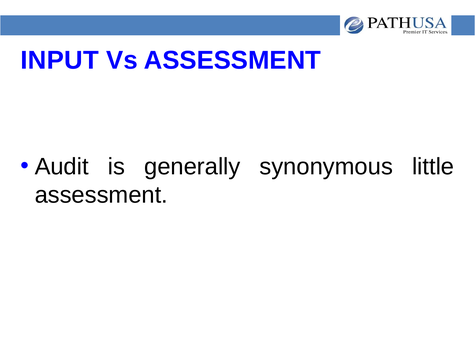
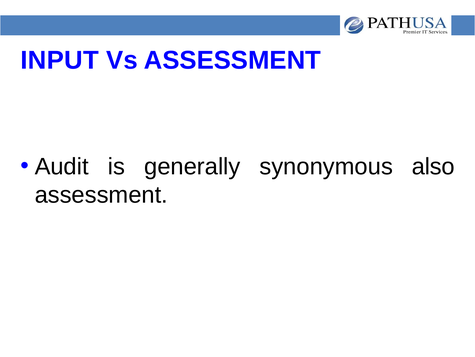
little: little -> also (433, 166)
